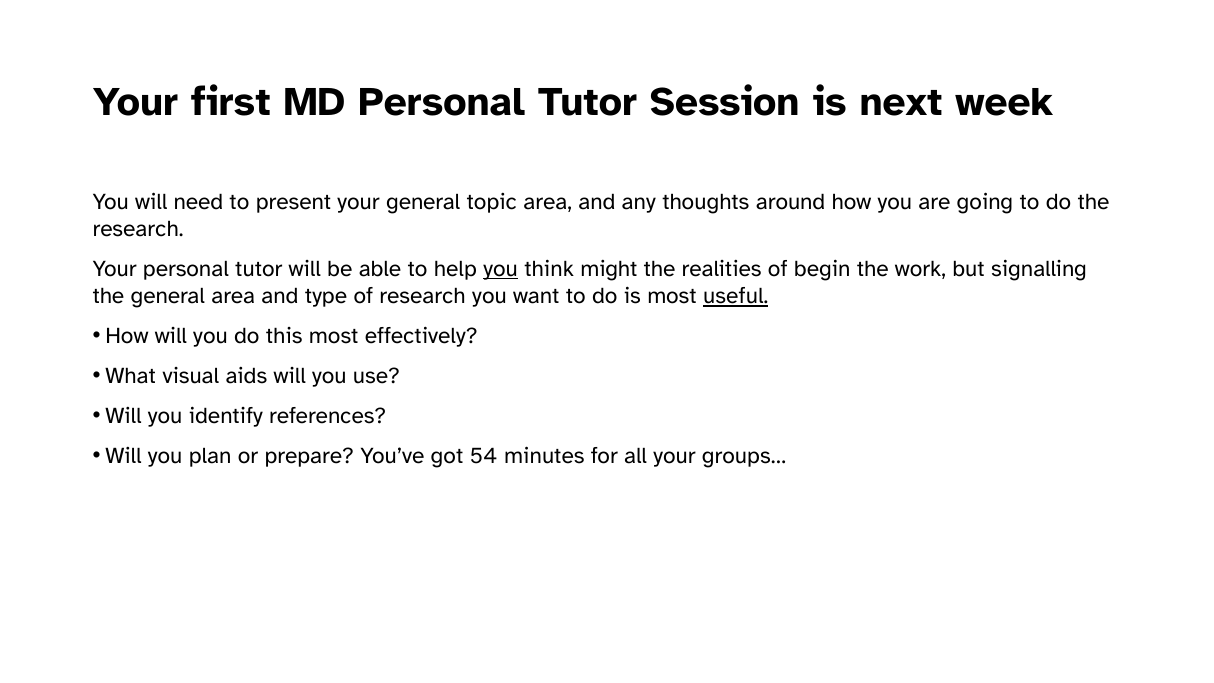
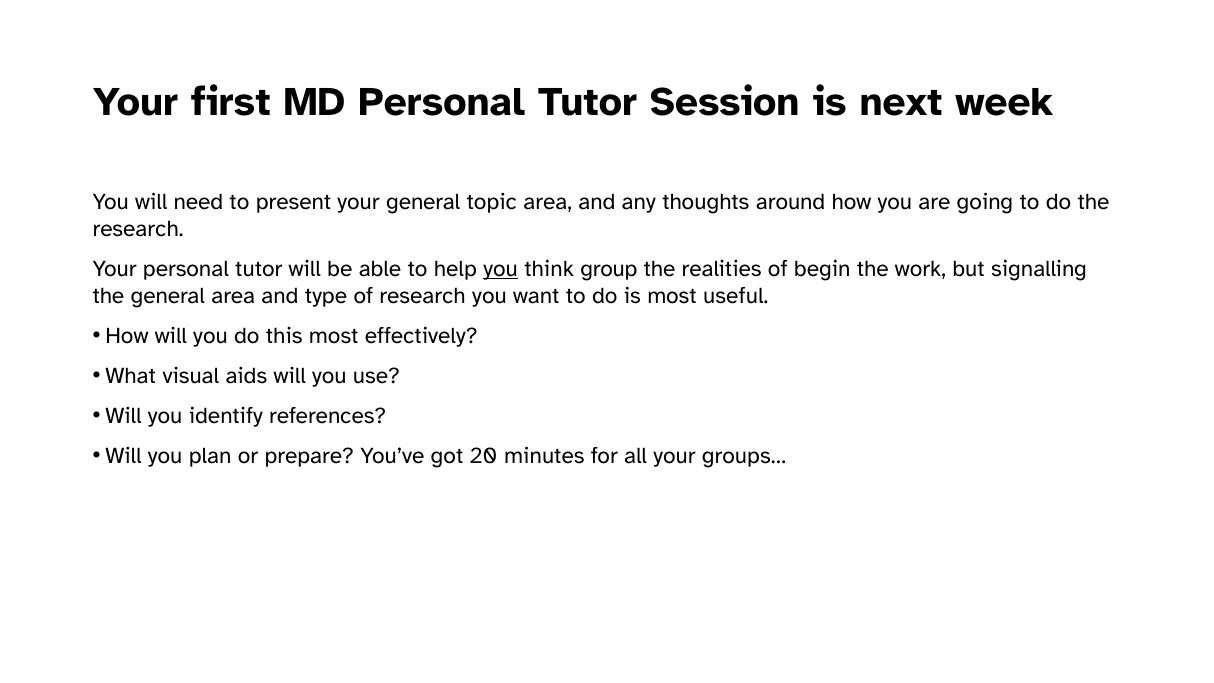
might: might -> group (609, 269)
useful underline: present -> none (736, 296)
54: 54 -> 20 (484, 456)
